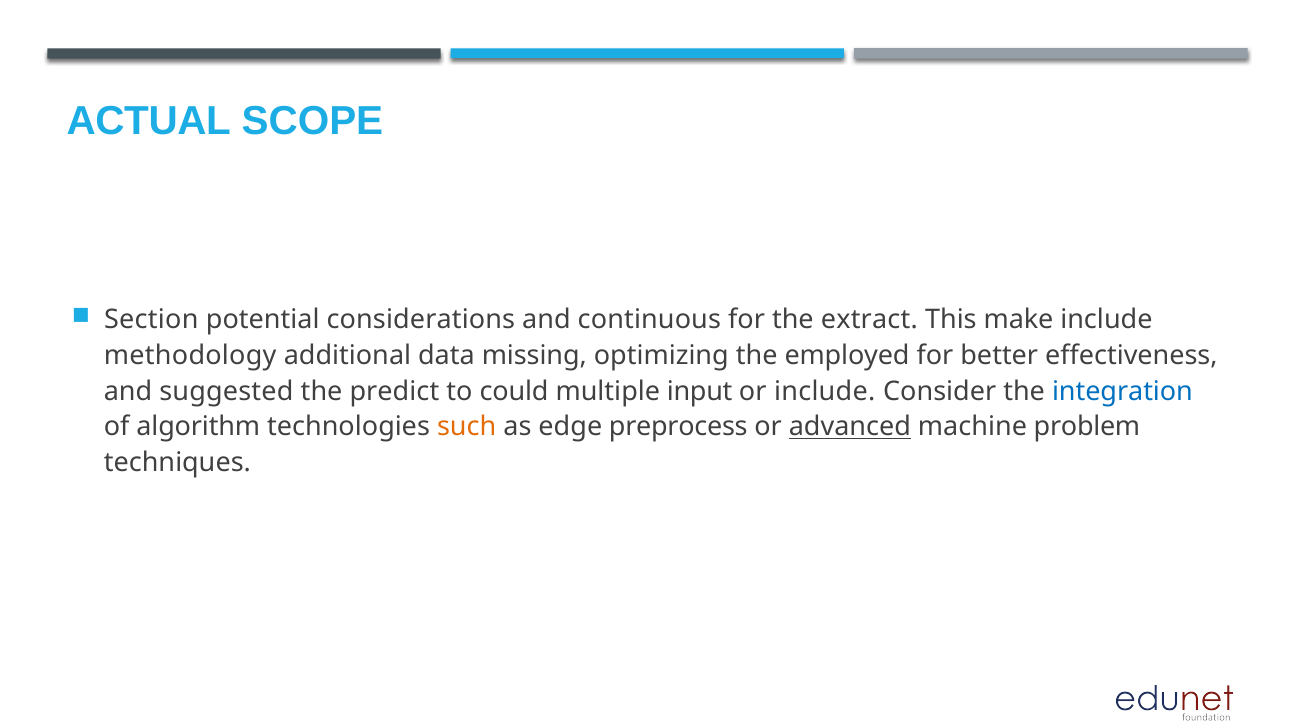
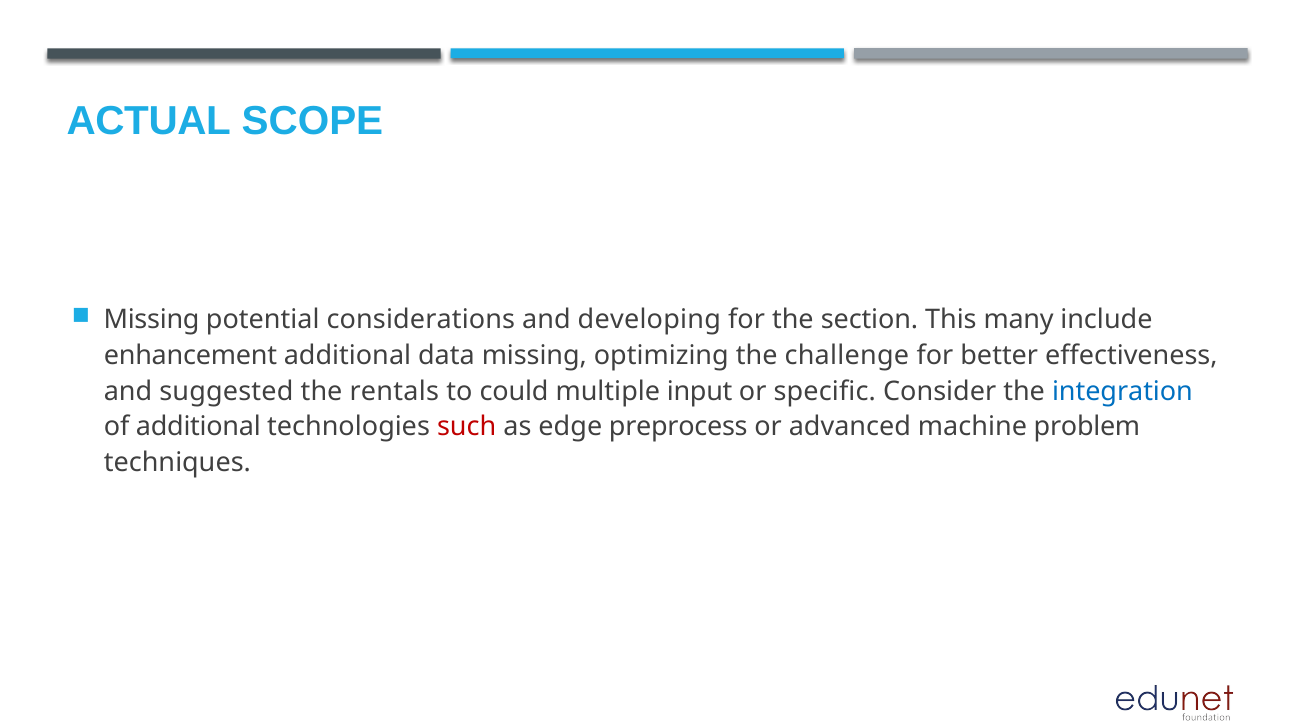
Section: Section -> Missing (152, 320)
continuous: continuous -> developing (649, 320)
extract: extract -> section (869, 320)
make: make -> many (1019, 320)
methodology: methodology -> enhancement (190, 356)
employed: employed -> challenge (847, 356)
predict: predict -> rentals (394, 391)
or include: include -> specific (825, 391)
of algorithm: algorithm -> additional (198, 427)
such colour: orange -> red (467, 427)
advanced underline: present -> none (850, 427)
